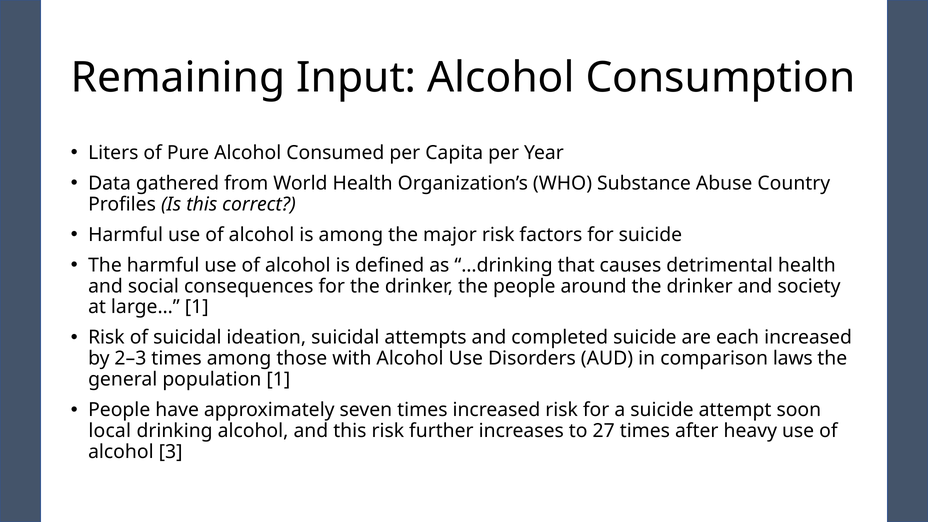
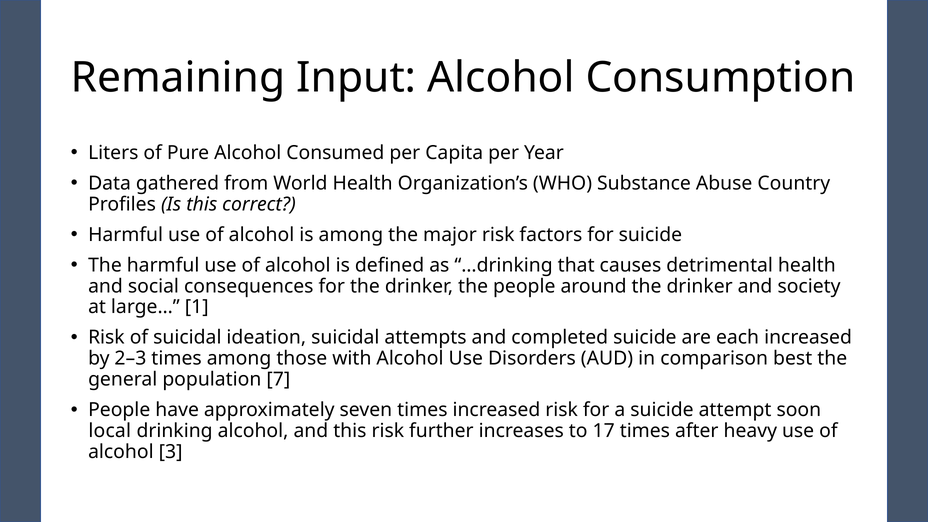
laws: laws -> best (793, 358)
population 1: 1 -> 7 (278, 379)
27: 27 -> 17 (604, 431)
